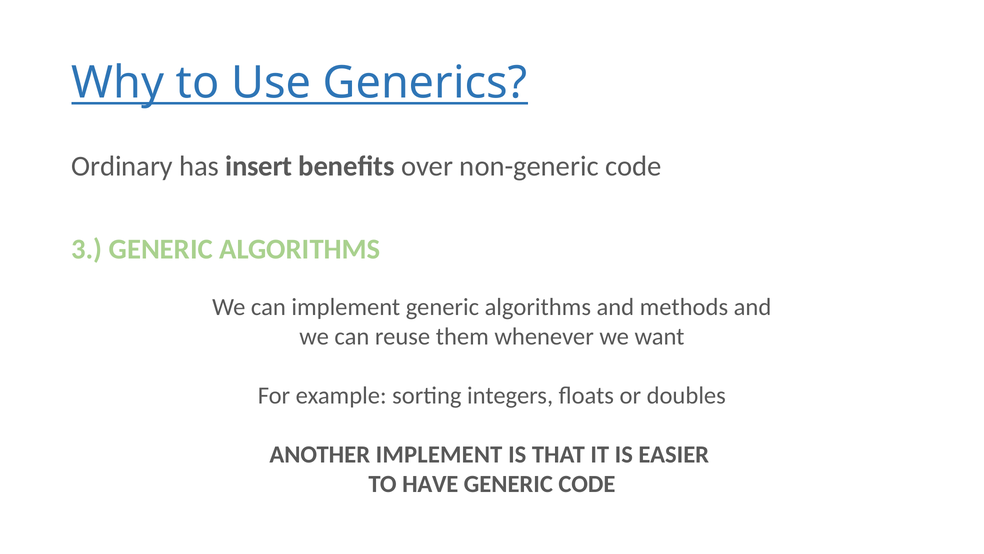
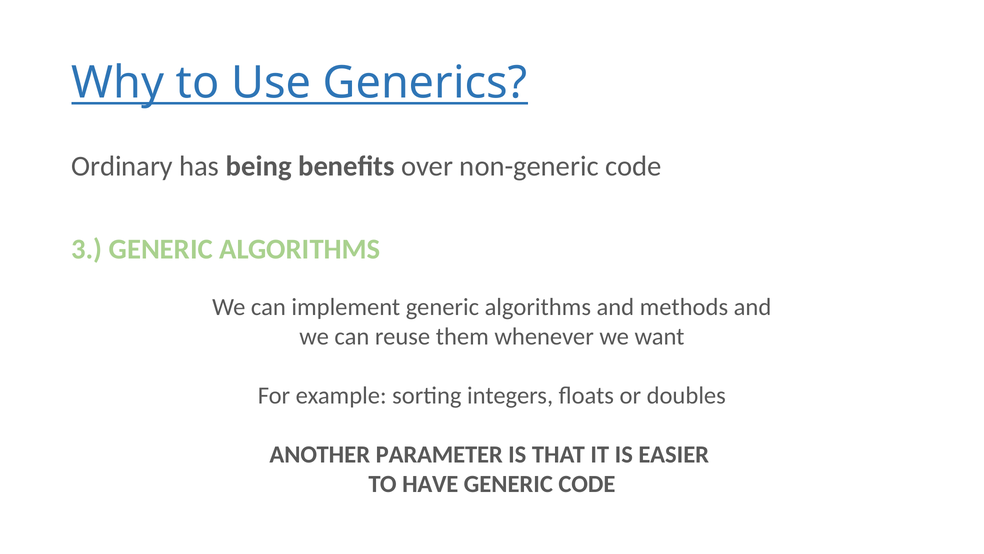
insert: insert -> being (259, 166)
ANOTHER IMPLEMENT: IMPLEMENT -> PARAMETER (439, 454)
